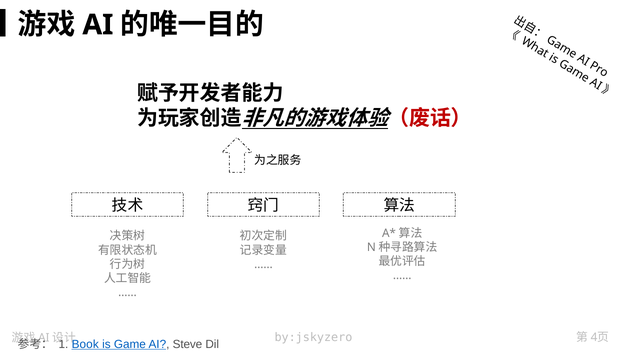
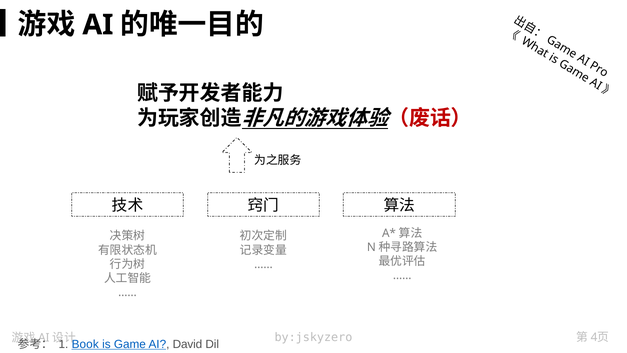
Steve: Steve -> David (187, 344)
